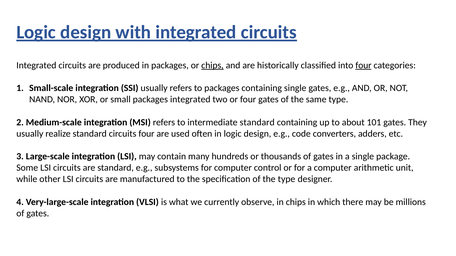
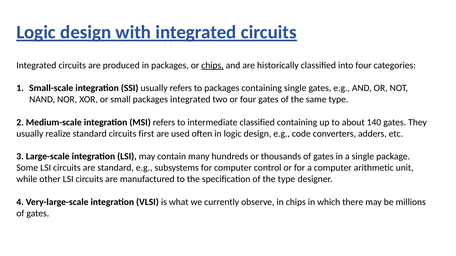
four underline: present -> none (364, 65)
intermediate standard: standard -> classified (257, 123)
101: 101 -> 140 (374, 123)
circuits four: four -> first (146, 134)
